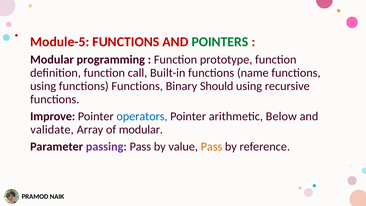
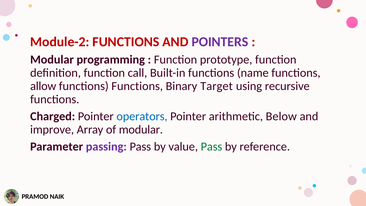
Module-5: Module-5 -> Module-2 (60, 42)
POINTERS colour: green -> purple (220, 42)
using: using -> allow (43, 86)
Should: Should -> Target (217, 86)
Improve: Improve -> Charged (53, 116)
validate: validate -> improve (52, 129)
Pass colour: orange -> green (211, 146)
